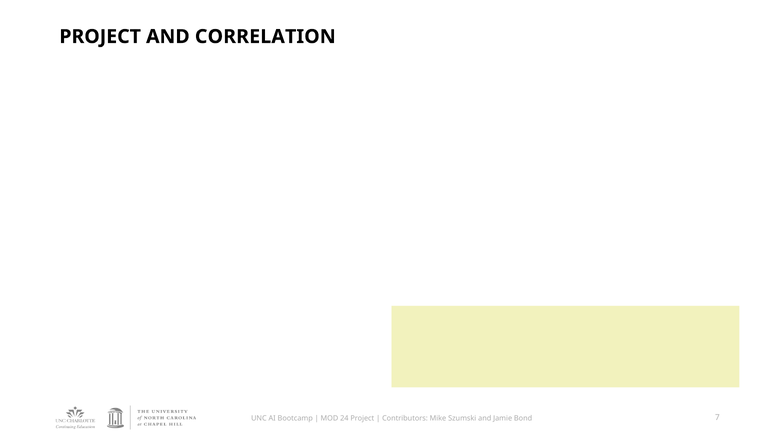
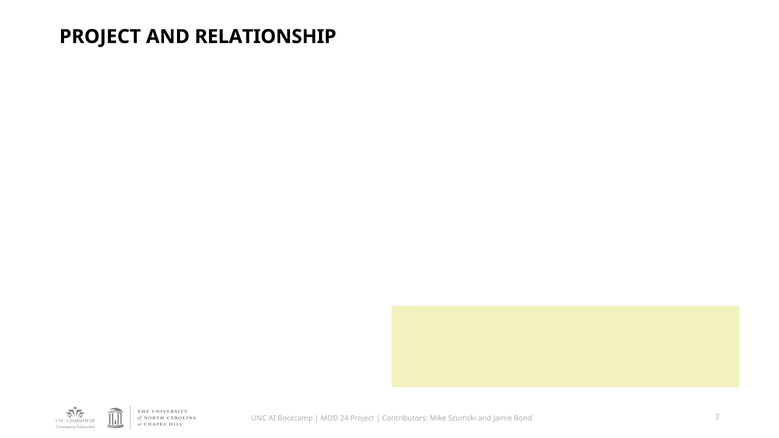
CORRELATION: CORRELATION -> RELATIONSHIP (265, 37)
